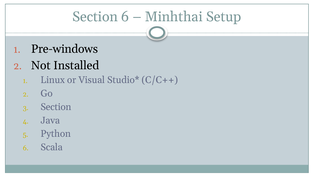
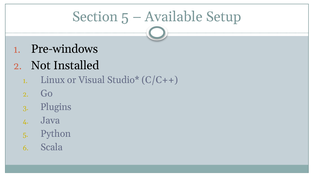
Section 6: 6 -> 5 (125, 17)
Minhthai: Minhthai -> Available (174, 17)
Section: Section -> Plugins (56, 107)
